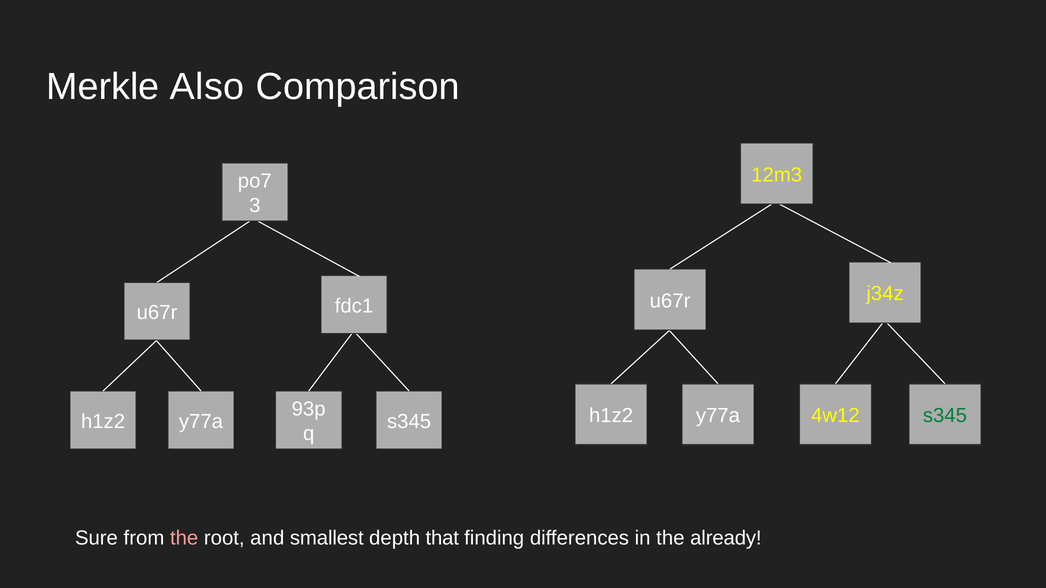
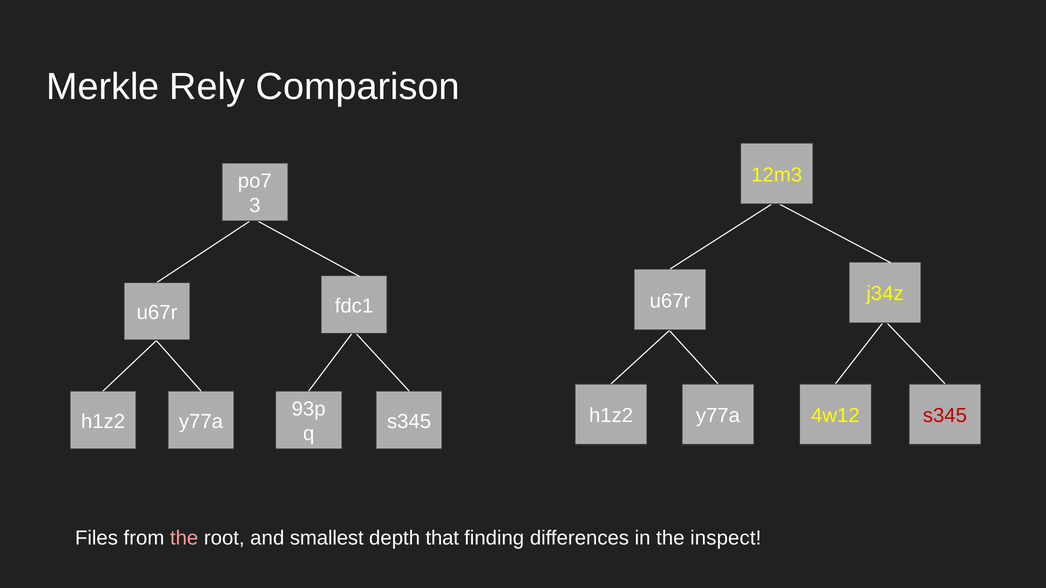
Also: Also -> Rely (207, 87)
s345 colour: green -> red (945, 416)
Sure: Sure -> Files (96, 539)
already: already -> inspect (726, 539)
